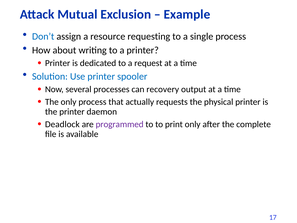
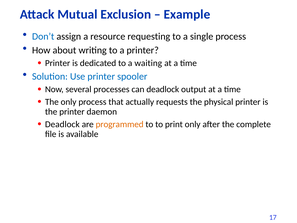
request: request -> waiting (148, 63)
can recovery: recovery -> deadlock (163, 89)
programmed colour: purple -> orange (120, 124)
